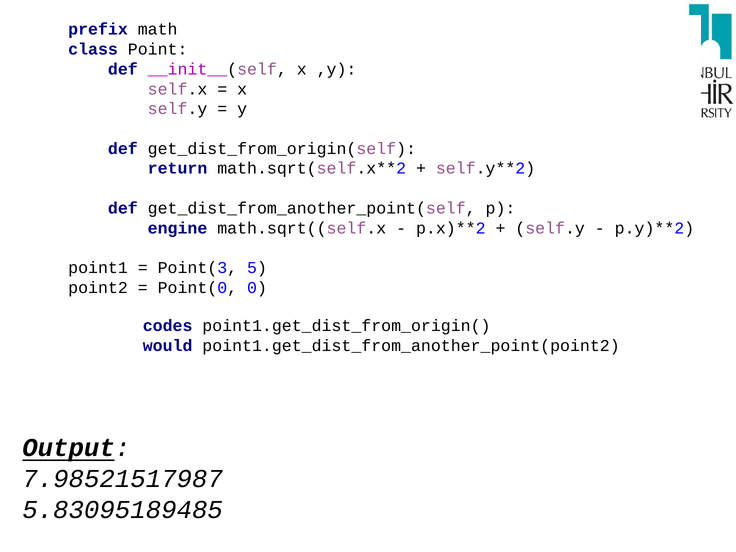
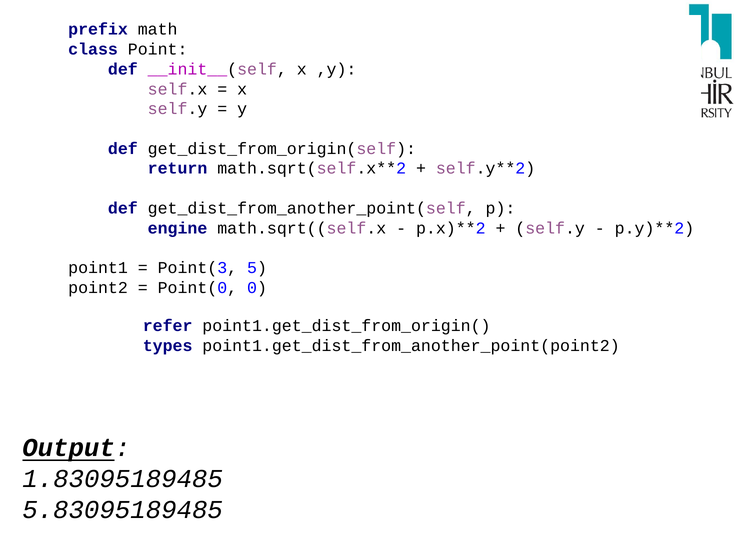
codes: codes -> refer (168, 326)
would: would -> types (168, 346)
7.98521517987: 7.98521517987 -> 1.83095189485 (123, 479)
